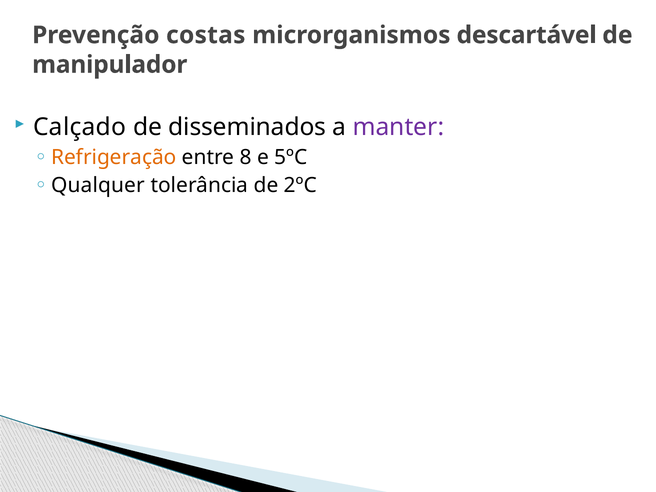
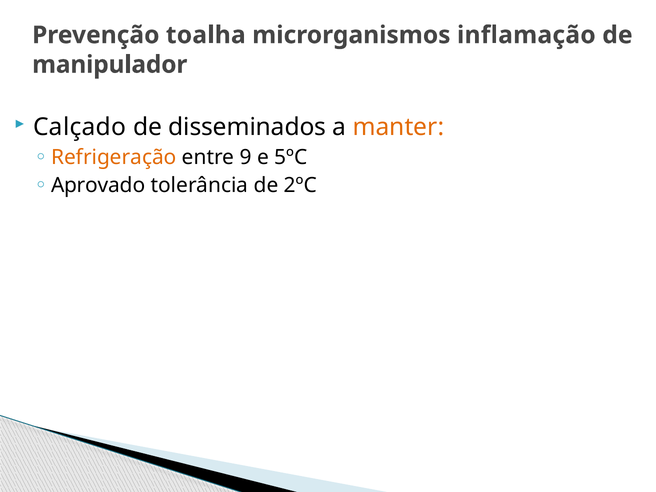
costas: costas -> toalha (206, 35)
descartável: descartável -> inflamação (526, 35)
manter colour: purple -> orange (398, 127)
8: 8 -> 9 (246, 157)
Qualquer: Qualquer -> Aprovado (98, 186)
